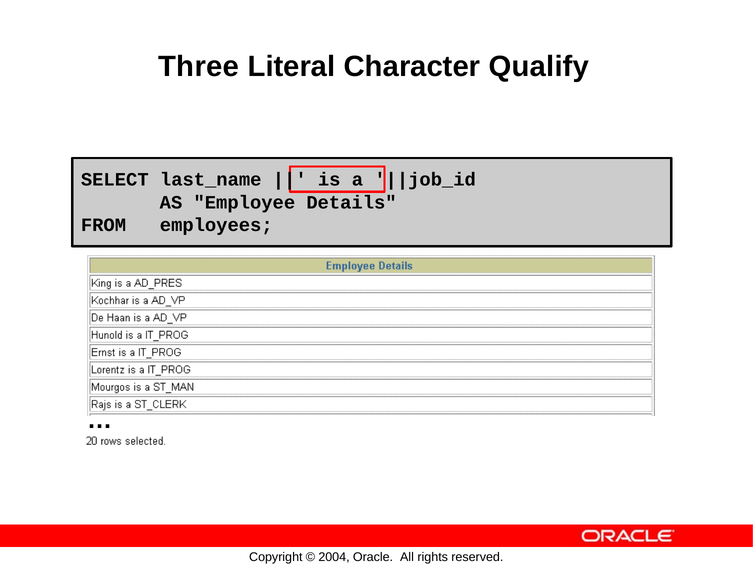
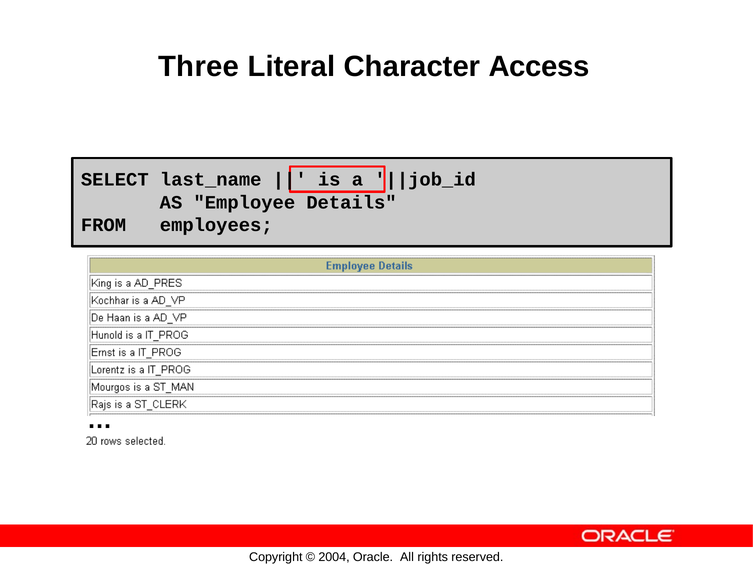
Qualify: Qualify -> Access (539, 67)
